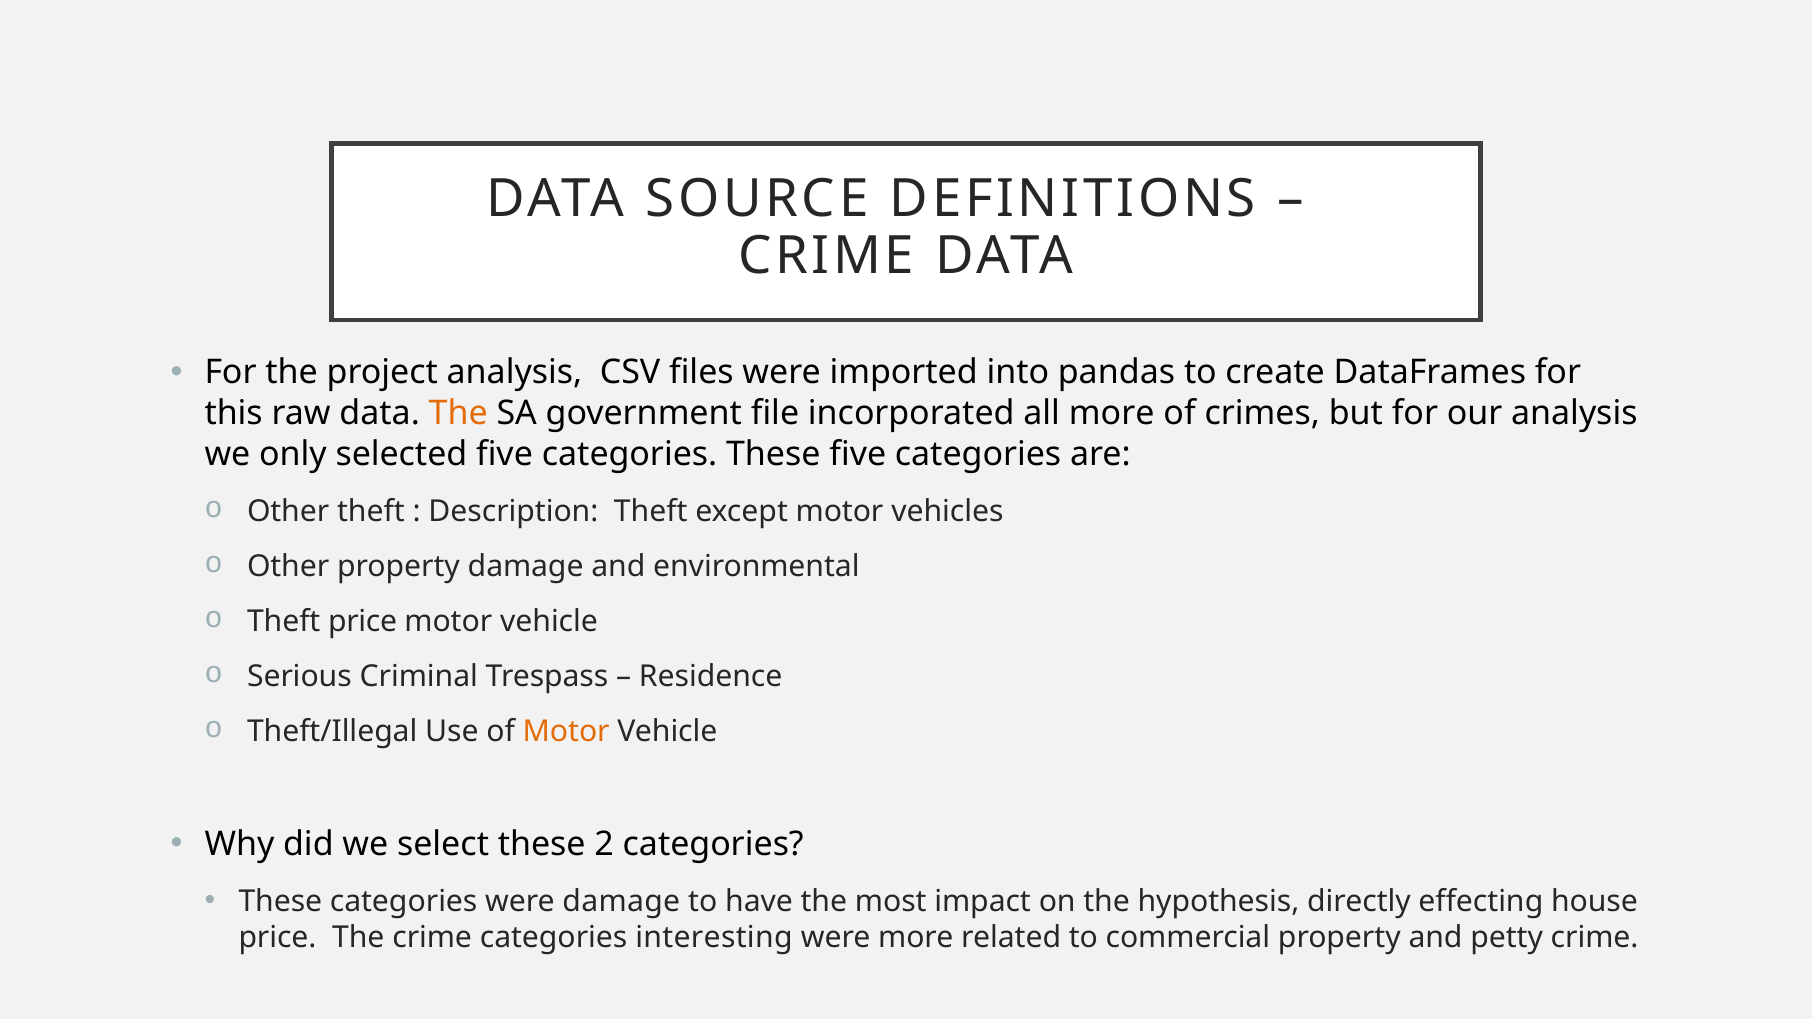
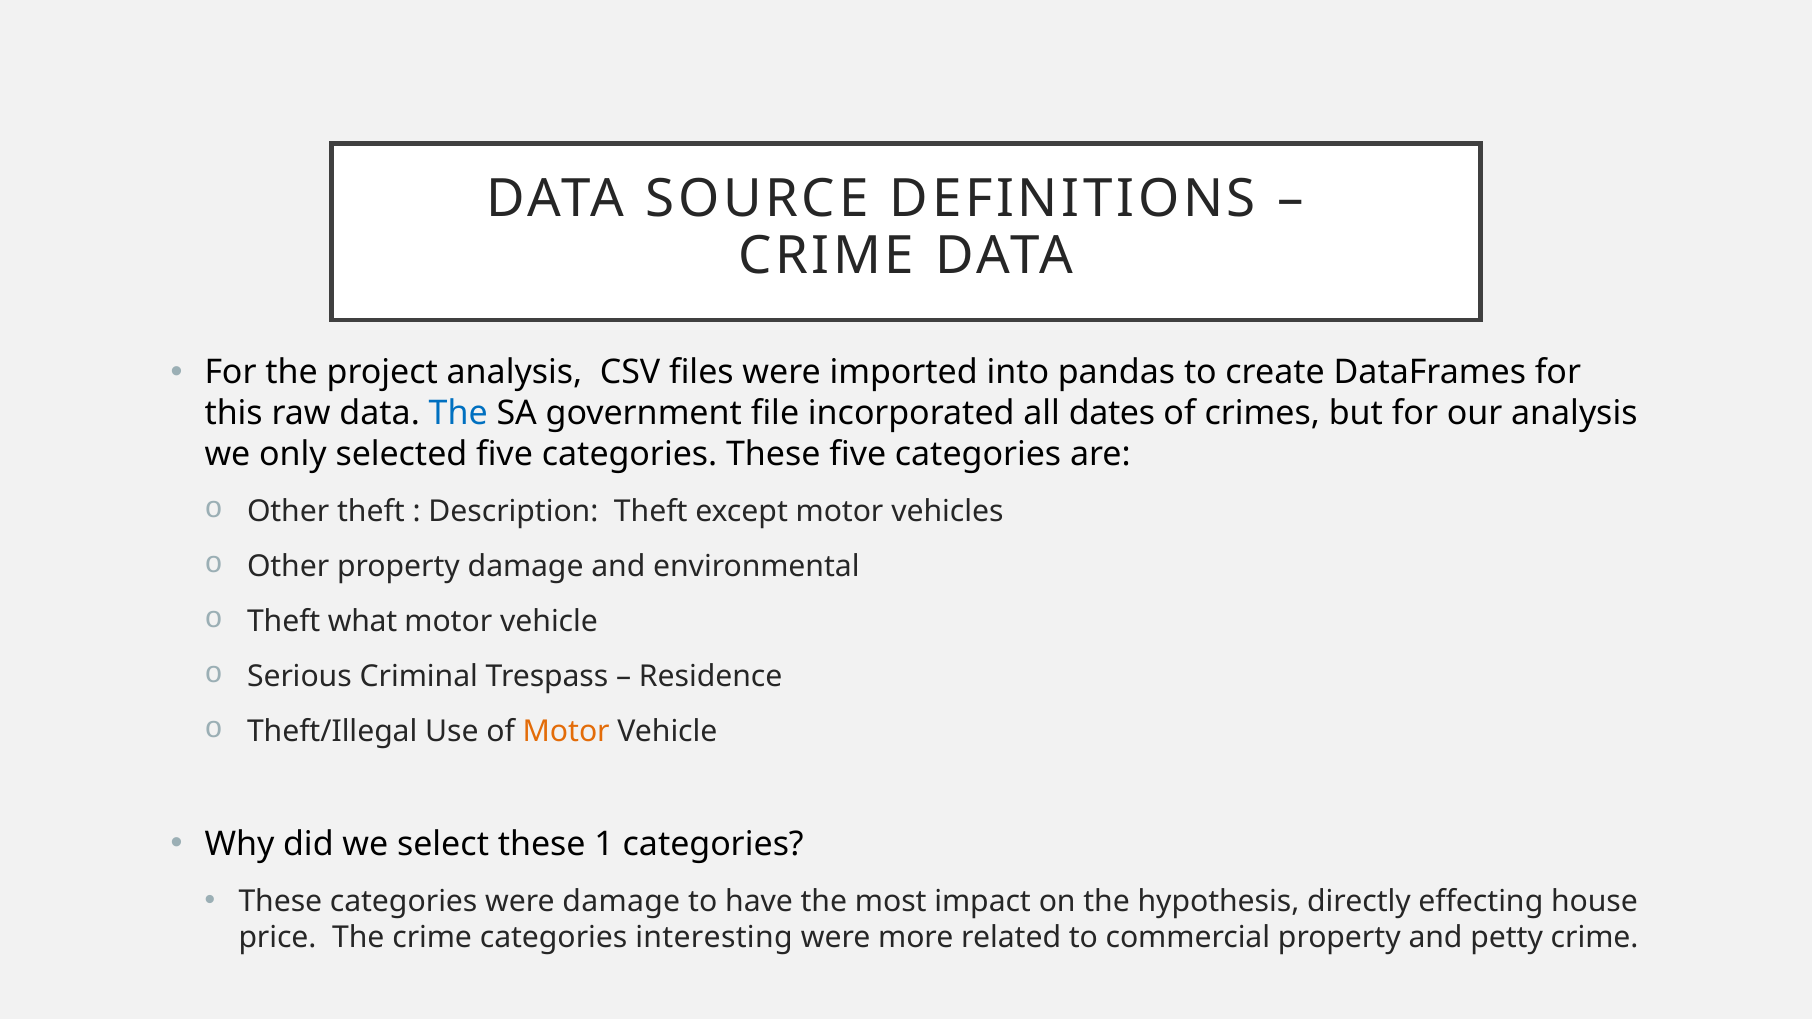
The colour: orange -> blue (458, 414)
all more: more -> dates (1112, 414)
Theft price: price -> what (363, 621)
2: 2 -> 1 (604, 844)
